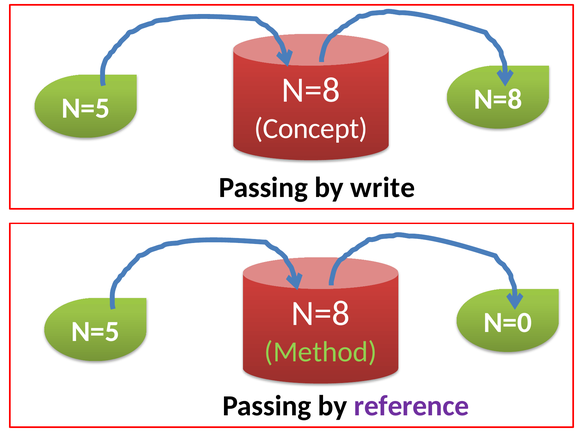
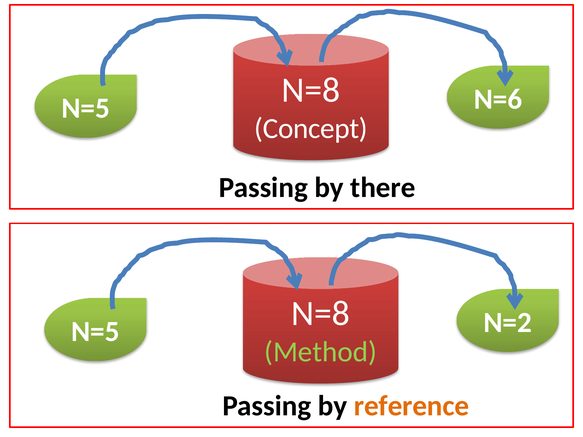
N=5 N=8: N=8 -> N=6 (498, 99)
write: write -> there (383, 188)
N=0: N=0 -> N=2 (508, 323)
reference colour: purple -> orange (411, 406)
